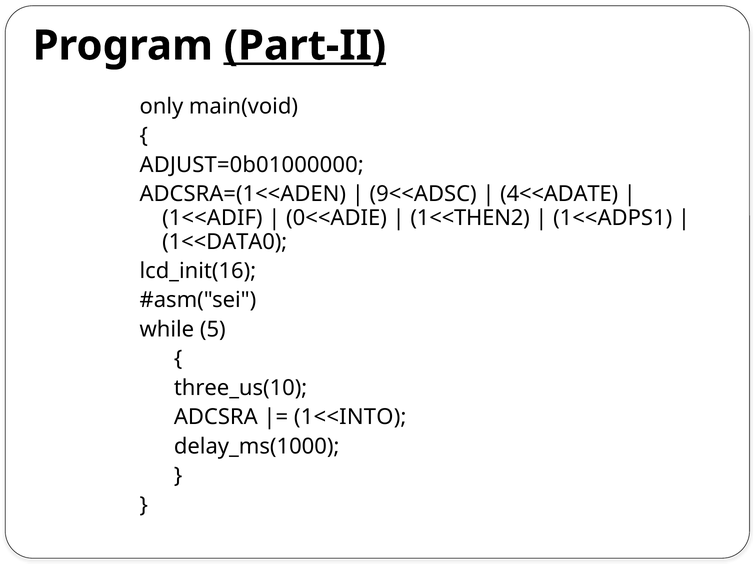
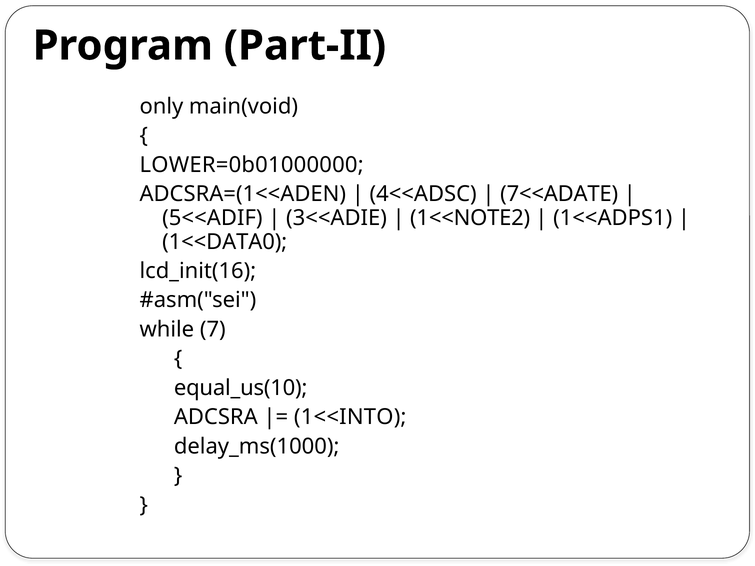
Part-II underline: present -> none (305, 46)
ADJUST=0b01000000: ADJUST=0b01000000 -> LOWER=0b01000000 (252, 165)
9<<ADSC: 9<<ADSC -> 4<<ADSC (423, 194)
4<<ADATE: 4<<ADATE -> 7<<ADATE (559, 194)
1<<ADIF: 1<<ADIF -> 5<<ADIF (212, 218)
0<<ADIE: 0<<ADIE -> 3<<ADIE (337, 218)
1<<THEN2: 1<<THEN2 -> 1<<NOTE2 (470, 218)
5: 5 -> 7 (213, 330)
three_us(10: three_us(10 -> equal_us(10 (241, 388)
